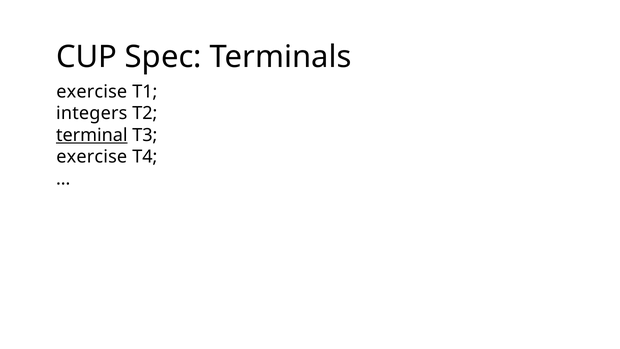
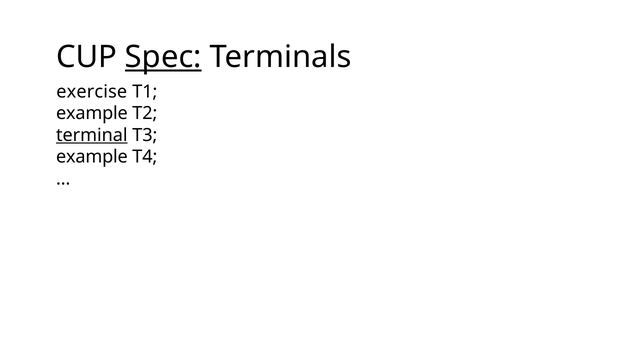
Spec underline: none -> present (163, 57)
integers: integers -> example (92, 113)
exercise: exercise -> example (92, 157)
